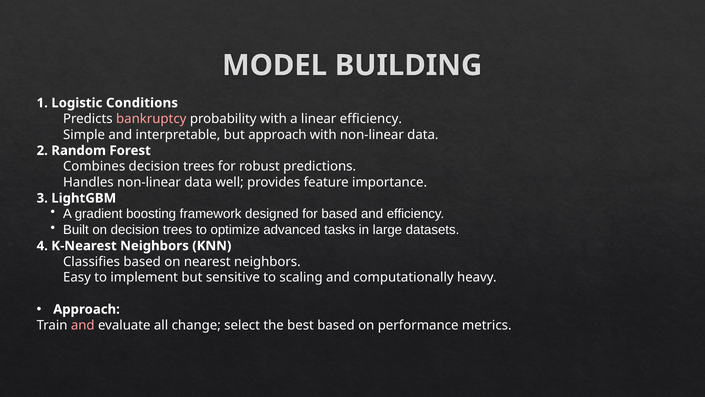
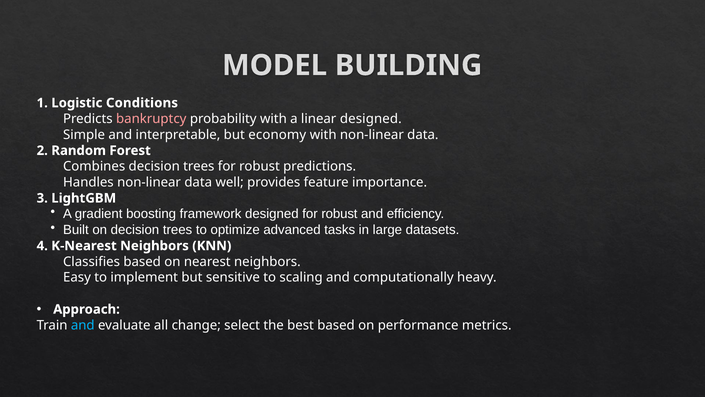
linear efficiency: efficiency -> designed (371, 119)
but approach: approach -> economy (277, 135)
designed for based: based -> robust (339, 214)
and colour: pink -> light blue (83, 325)
